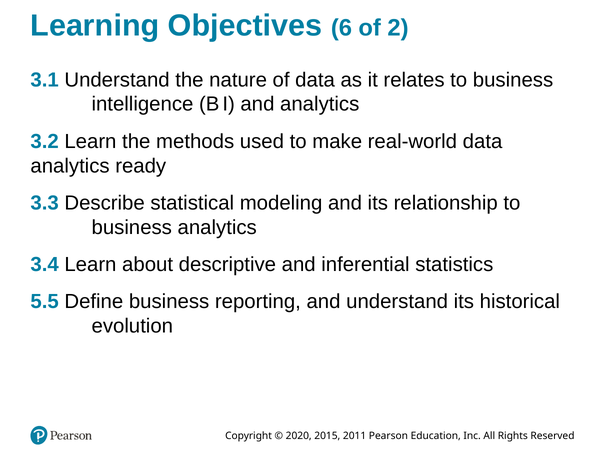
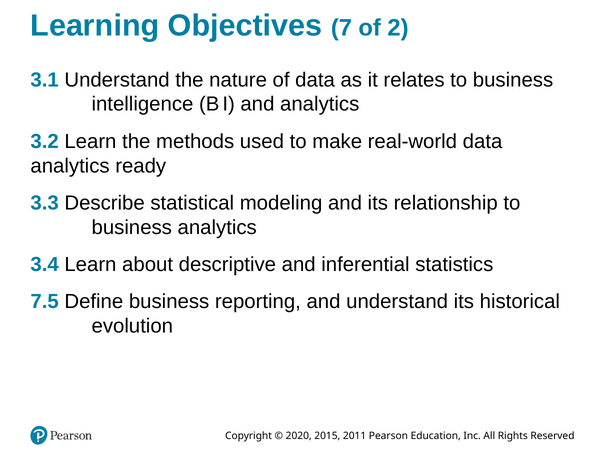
6: 6 -> 7 (341, 28)
5.5: 5.5 -> 7.5 (45, 302)
